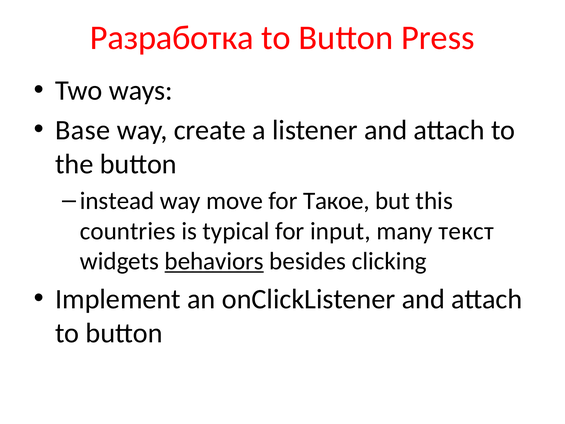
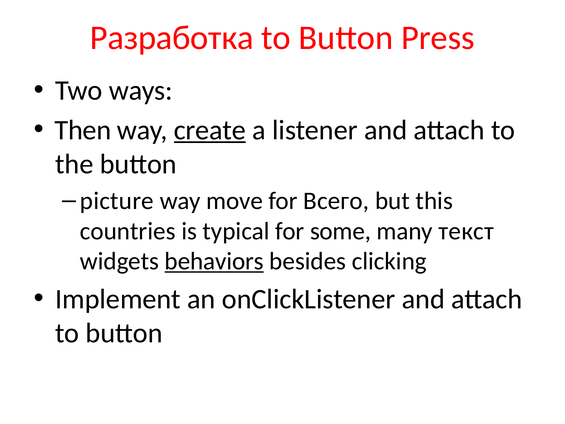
Base: Base -> Then (83, 130)
create underline: none -> present (210, 130)
instead: instead -> picture (117, 201)
Такое: Такое -> Всего (336, 201)
input: input -> some (340, 231)
